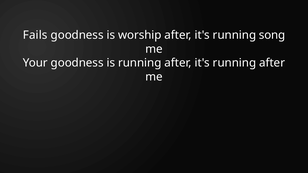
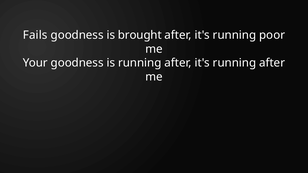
worship: worship -> brought (140, 35)
song: song -> poor (272, 35)
